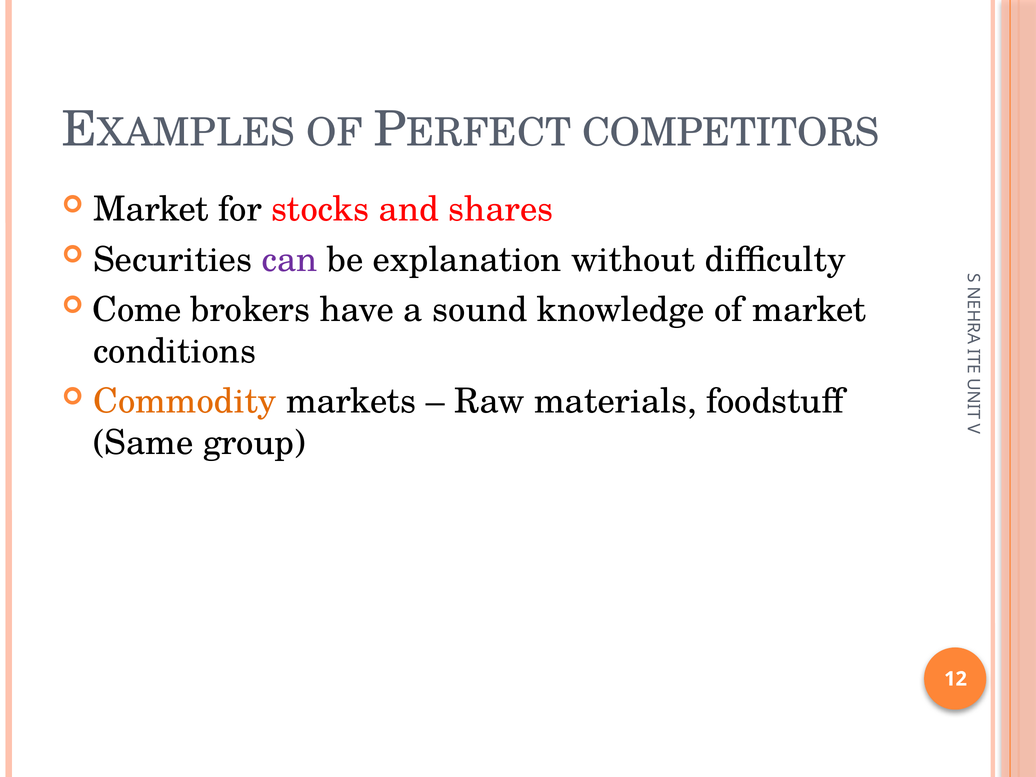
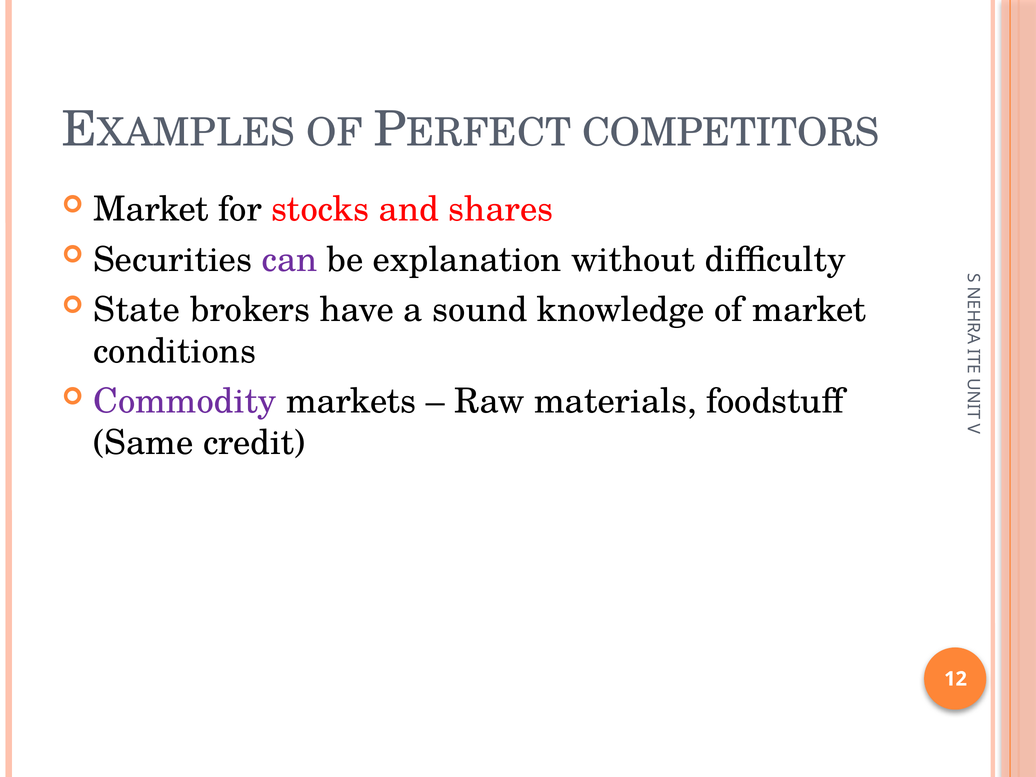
Come: Come -> State (137, 310)
Commodity colour: orange -> purple (185, 401)
group: group -> credit (254, 443)
